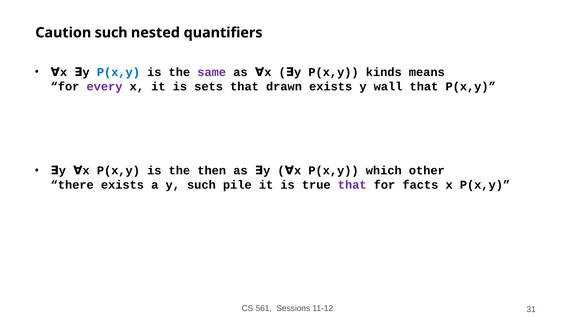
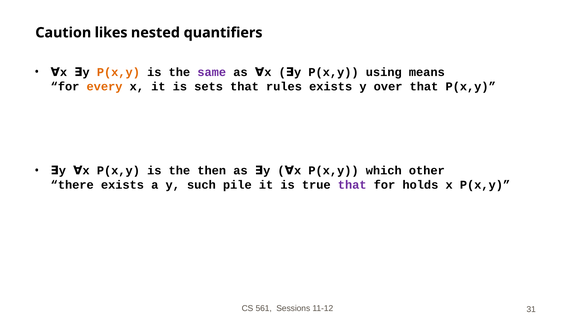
Caution such: such -> likes (111, 33)
P(x,y colour: blue -> orange (118, 72)
kinds: kinds -> using (384, 72)
every colour: purple -> orange (105, 86)
drawn: drawn -> rules (284, 86)
wall: wall -> over (388, 86)
facts: facts -> holds (420, 185)
